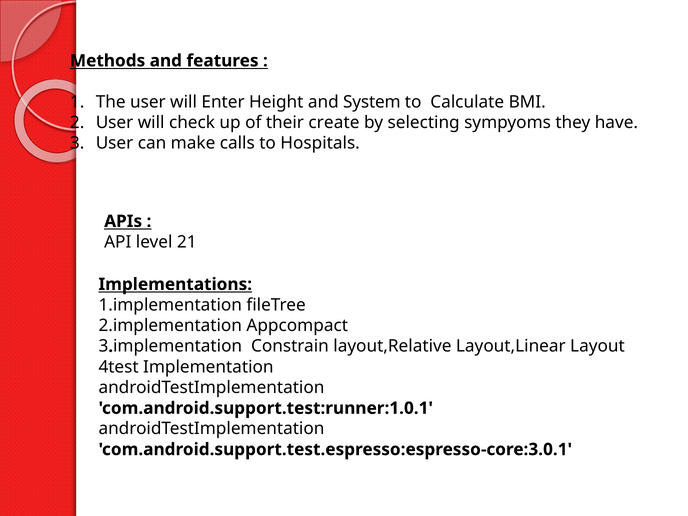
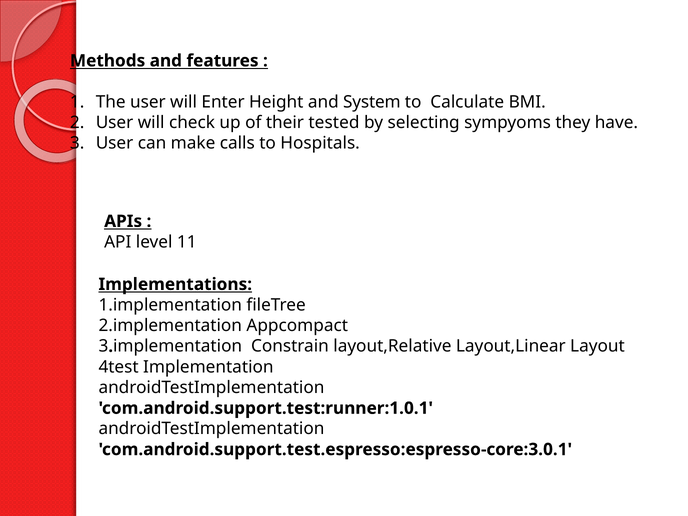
create: create -> tested (334, 123)
21: 21 -> 11 (187, 242)
